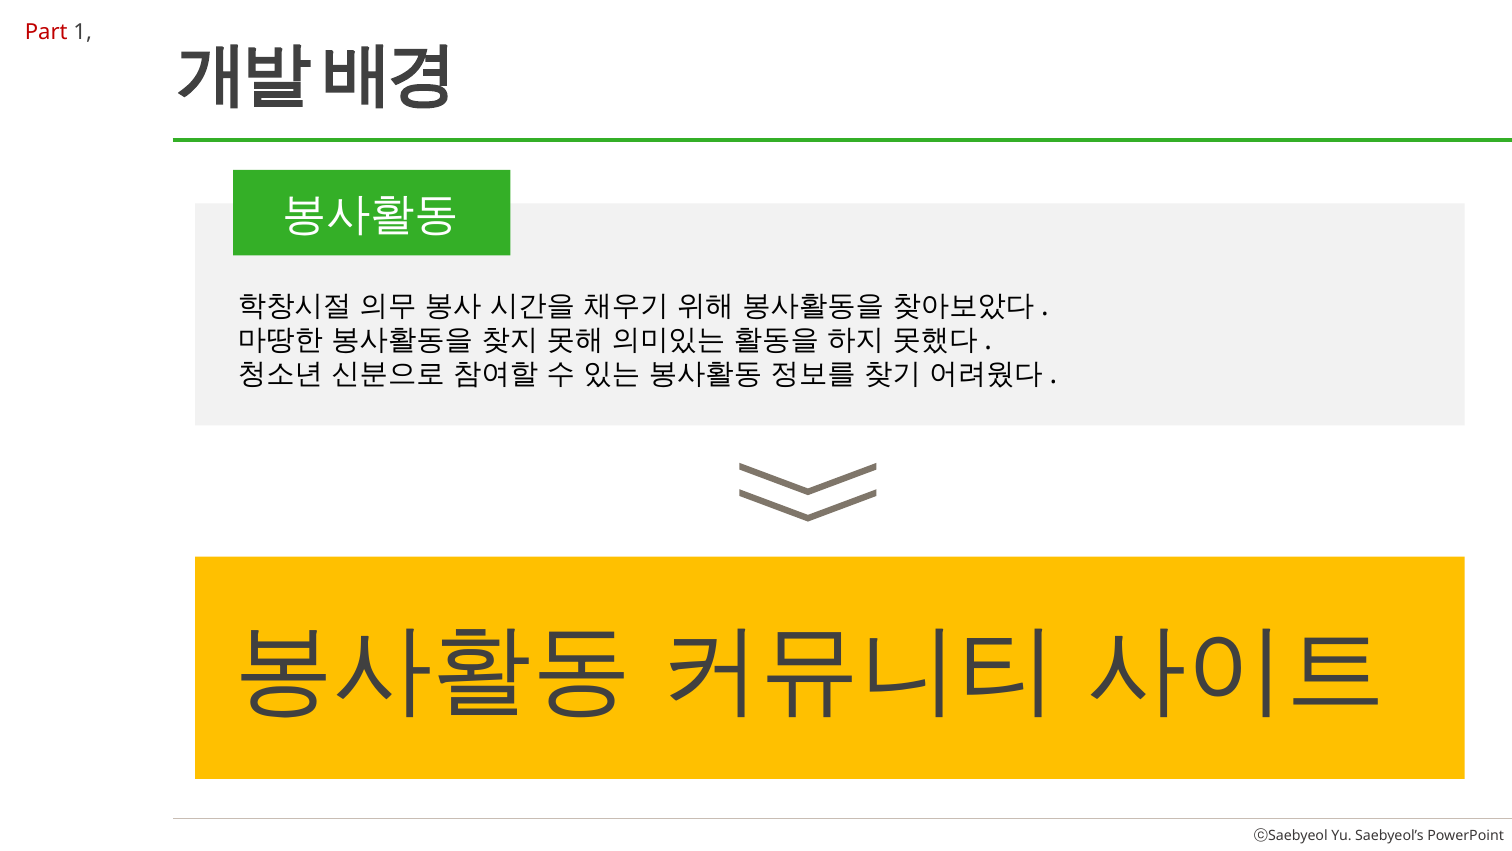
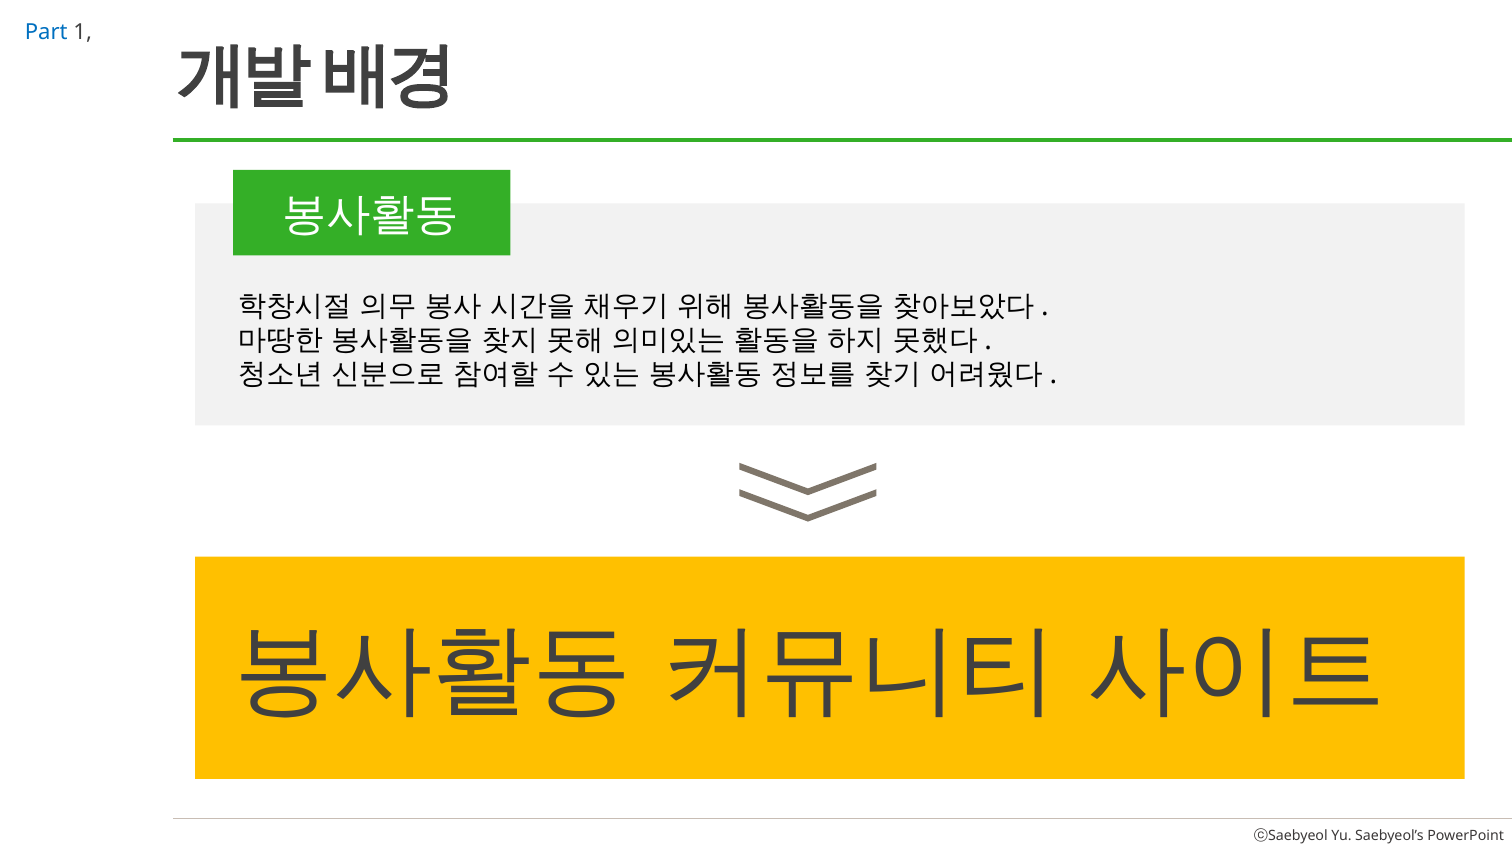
Part colour: red -> blue (46, 32)
